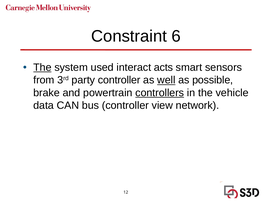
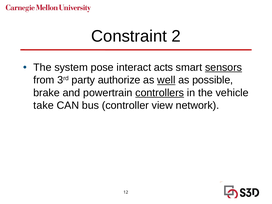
6: 6 -> 2 (176, 36)
The underline: present -> none (42, 67)
used: used -> pose (102, 67)
sensors underline: none -> present (224, 67)
party controller: controller -> authorize (119, 80)
data: data -> take (44, 105)
